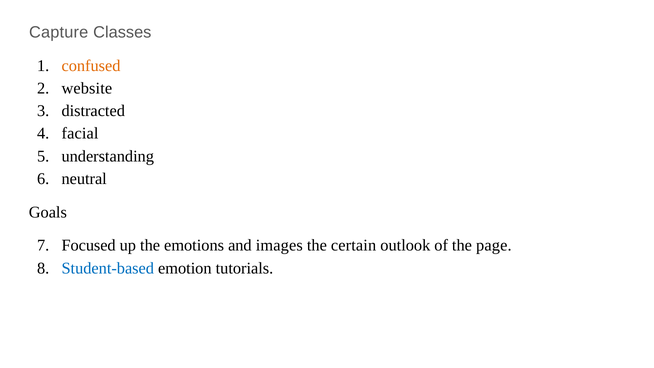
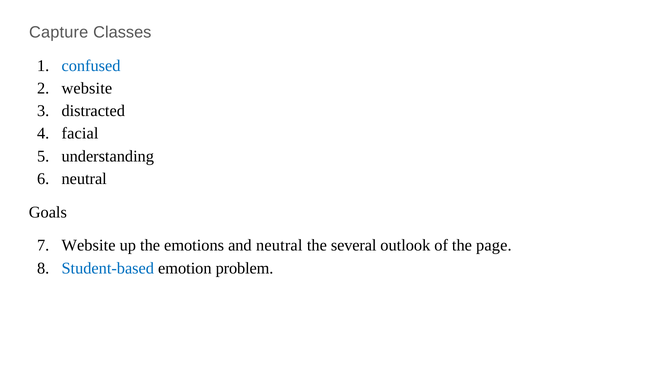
confused colour: orange -> blue (91, 66)
Focused: Focused -> Website (89, 246)
and images: images -> neutral (279, 246)
certain: certain -> several (354, 246)
tutorials: tutorials -> problem (245, 268)
